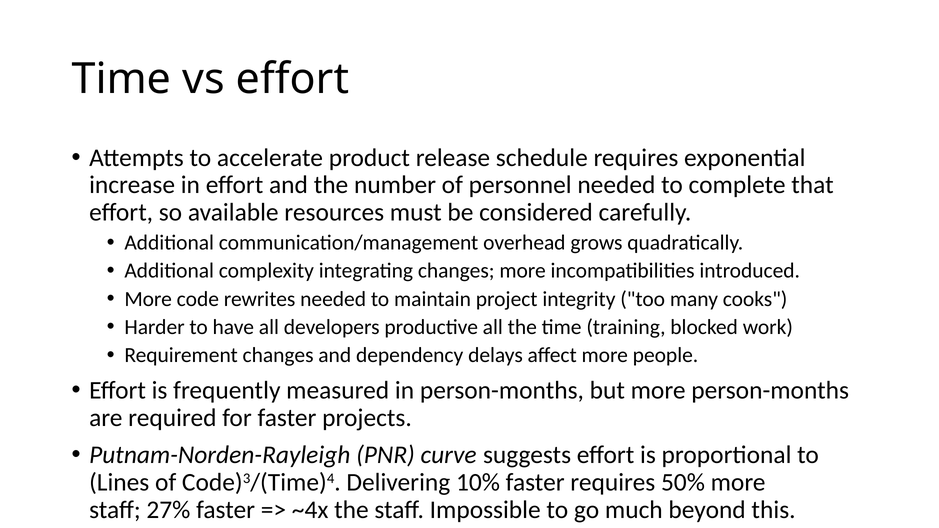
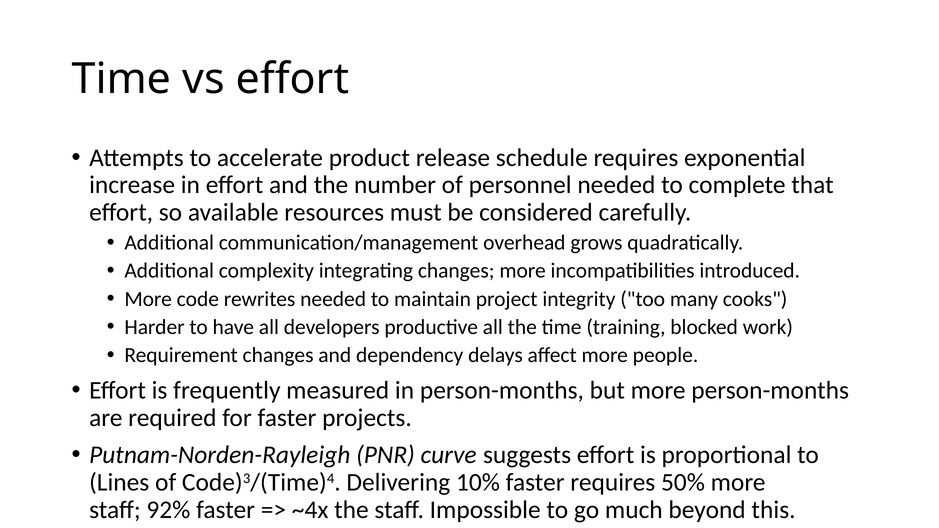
27%: 27% -> 92% (168, 510)
